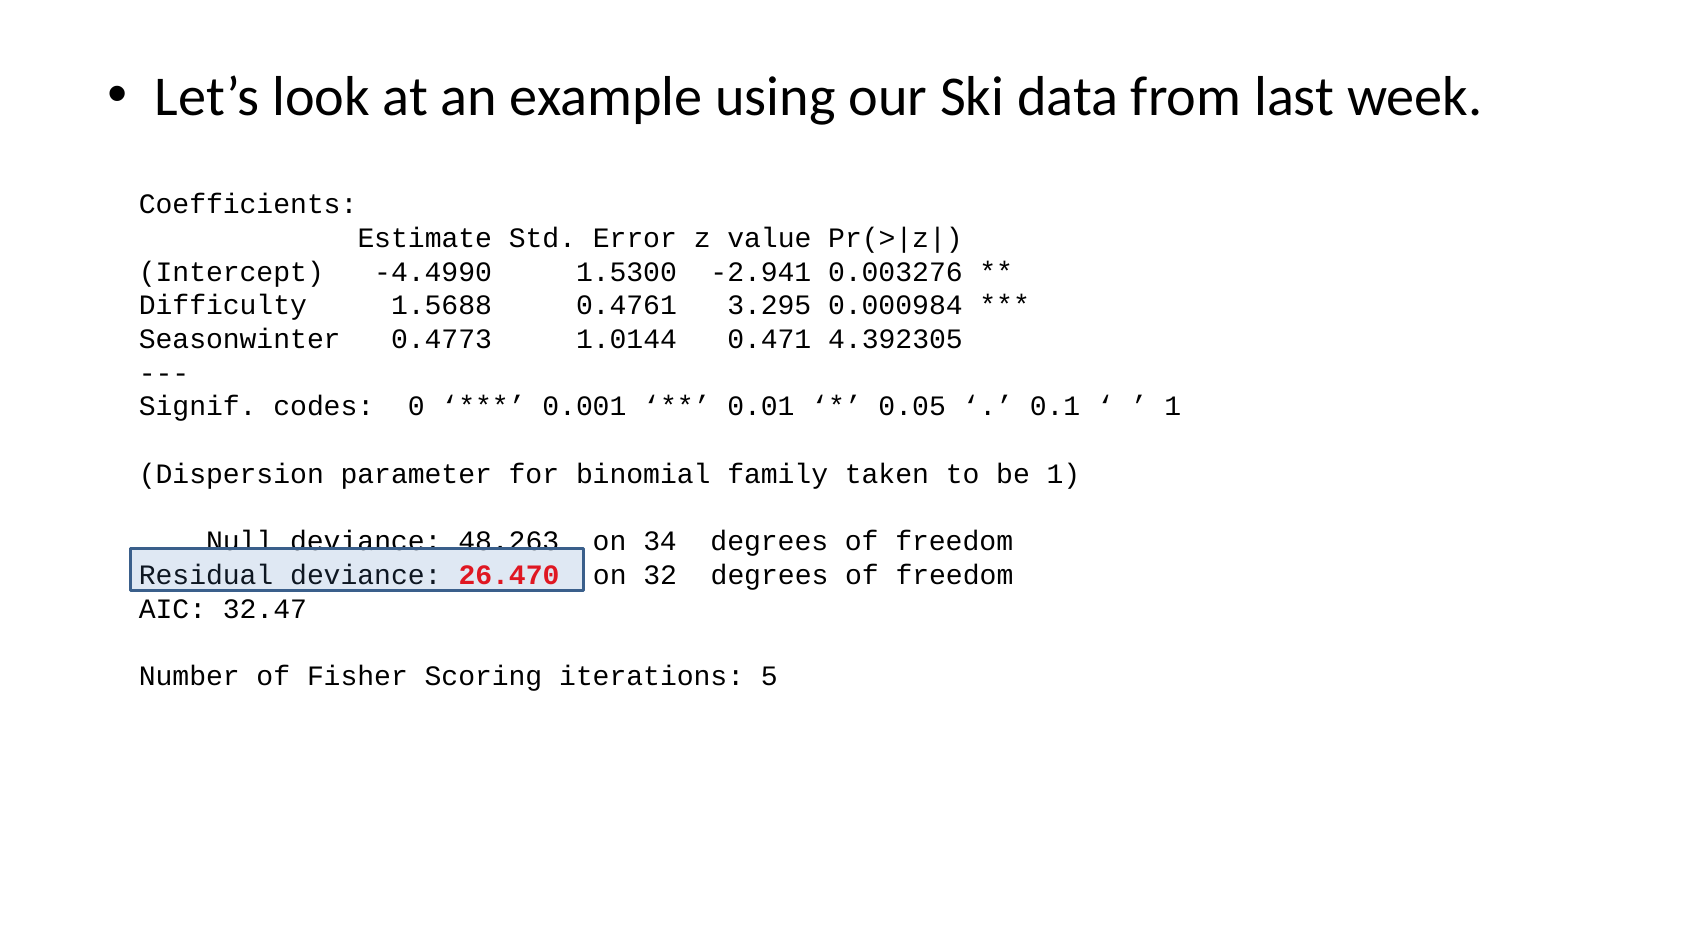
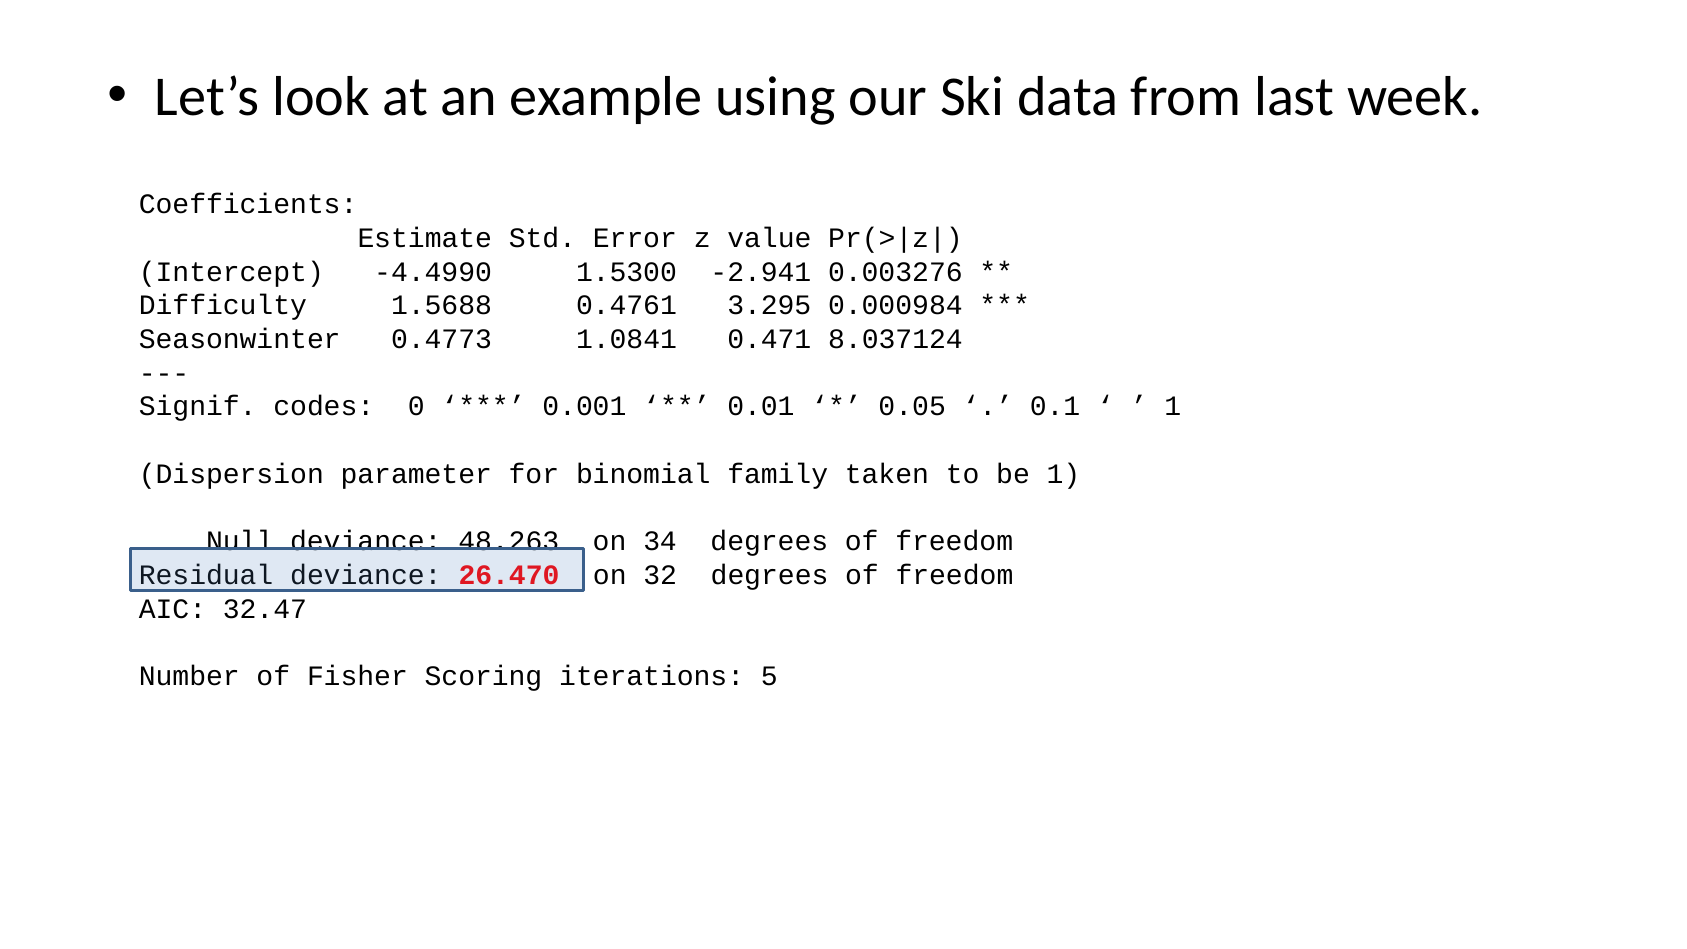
1.0144: 1.0144 -> 1.0841 (626, 339)
4.392305: 4.392305 -> 8.037124 (895, 339)
